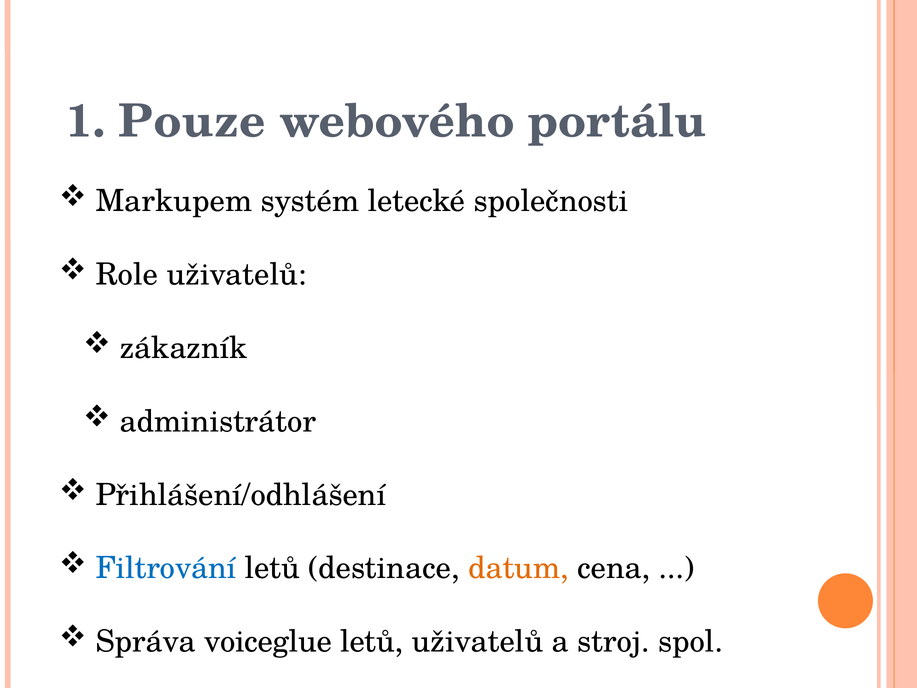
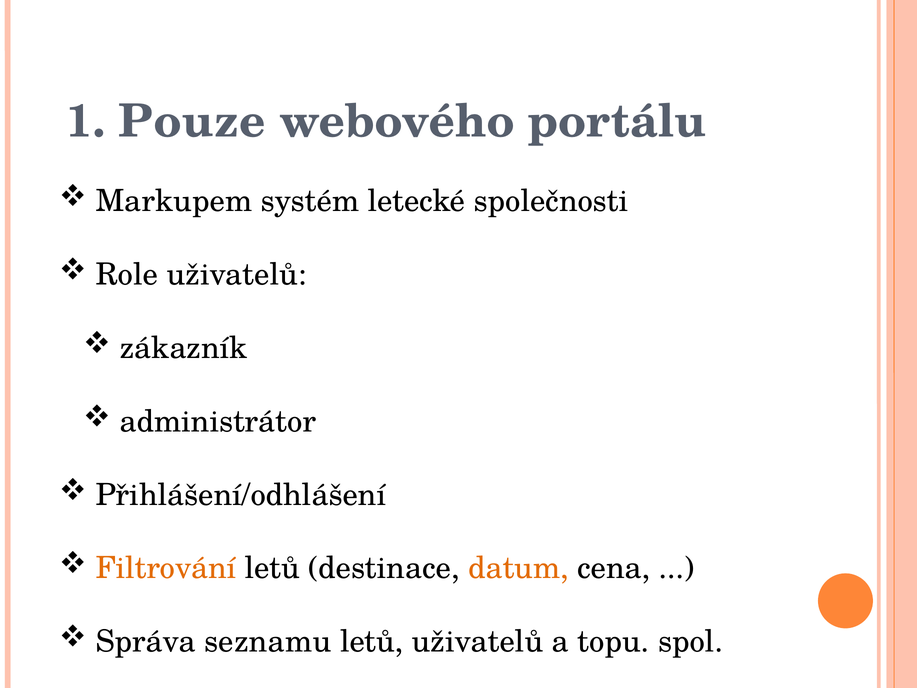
Filtrování colour: blue -> orange (166, 568)
voiceglue: voiceglue -> seznamu (268, 641)
stroj: stroj -> topu (613, 641)
